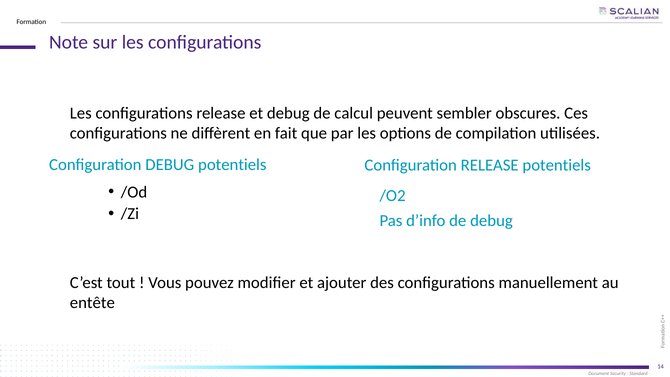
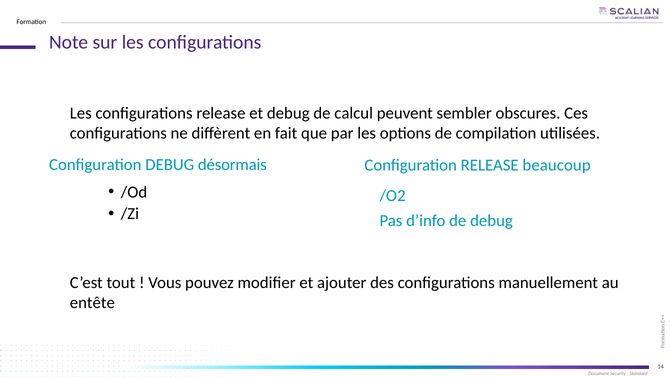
DEBUG potentiels: potentiels -> désormais (232, 165)
RELEASE potentiels: potentiels -> beaucoup (557, 165)
